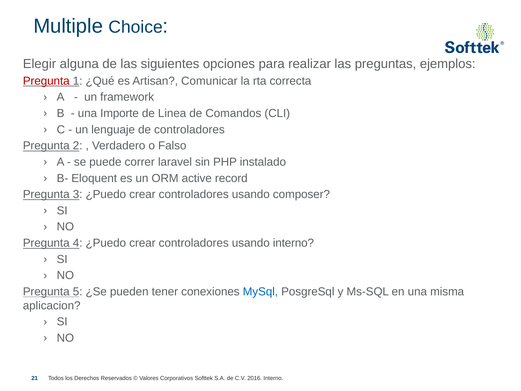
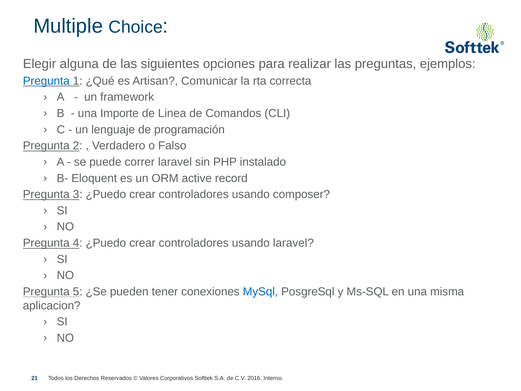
Pregunta colour: red -> blue (46, 81)
de controladores: controladores -> programación (189, 129)
usando interno: interno -> laravel (293, 243)
